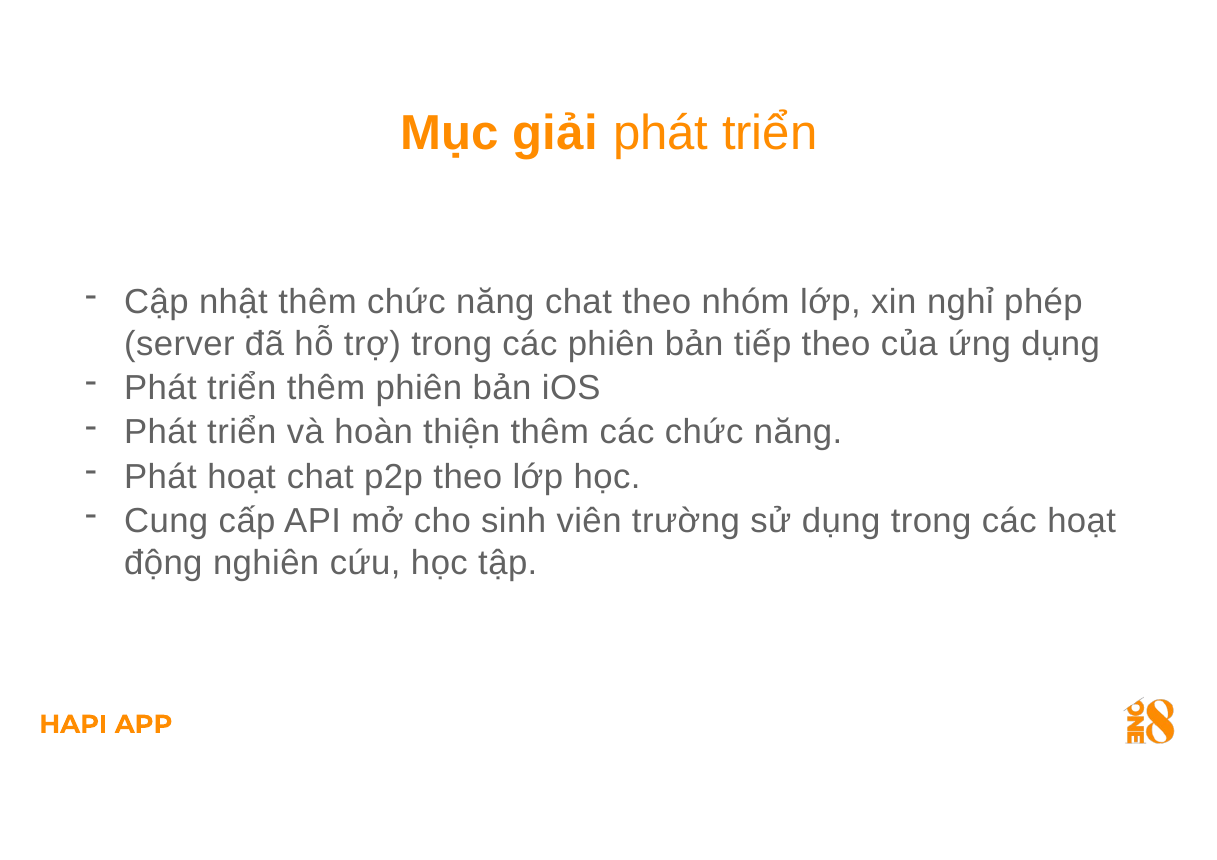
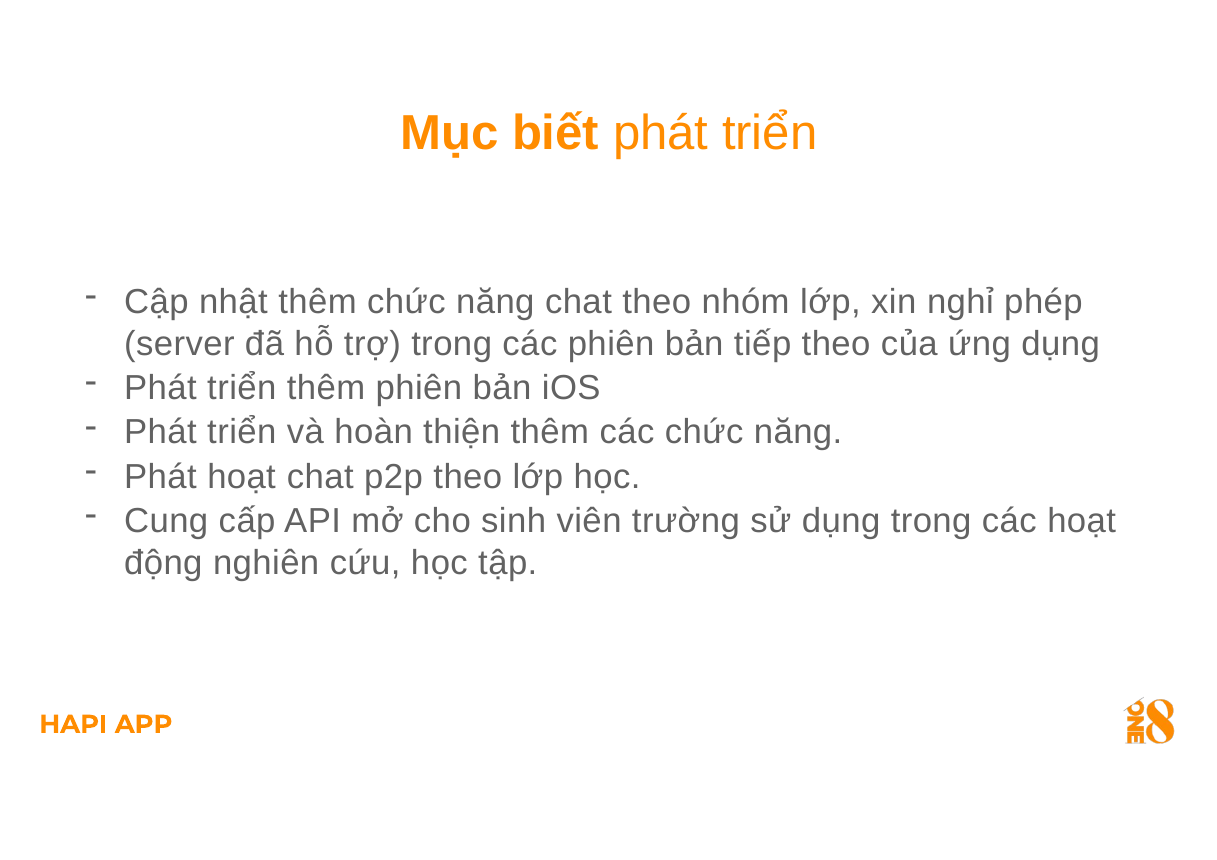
giải: giải -> biết (556, 133)
